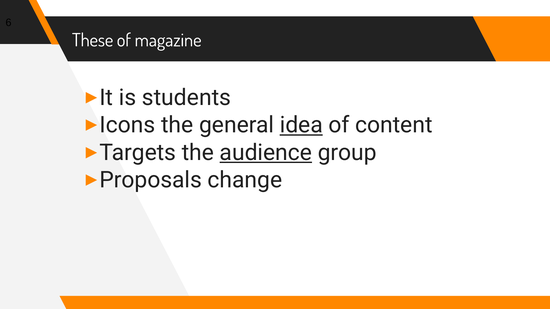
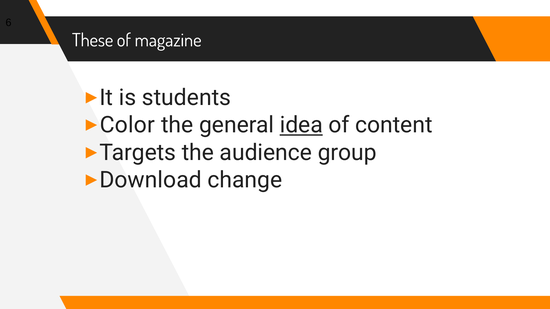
Icons: Icons -> Color (127, 125)
audience underline: present -> none (266, 153)
Proposals: Proposals -> Download (151, 180)
